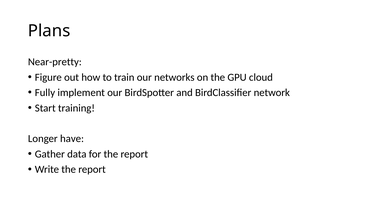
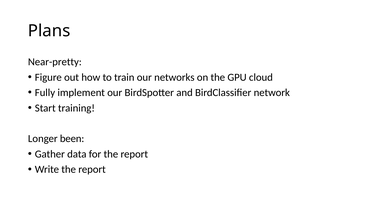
have: have -> been (72, 139)
